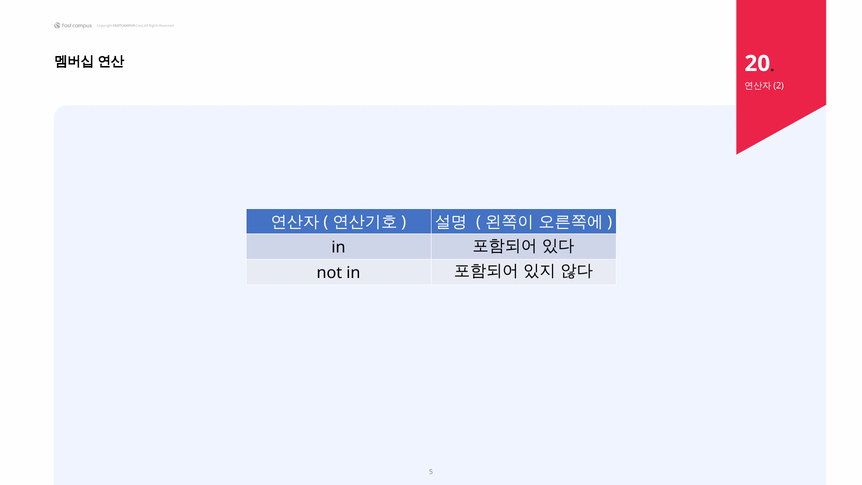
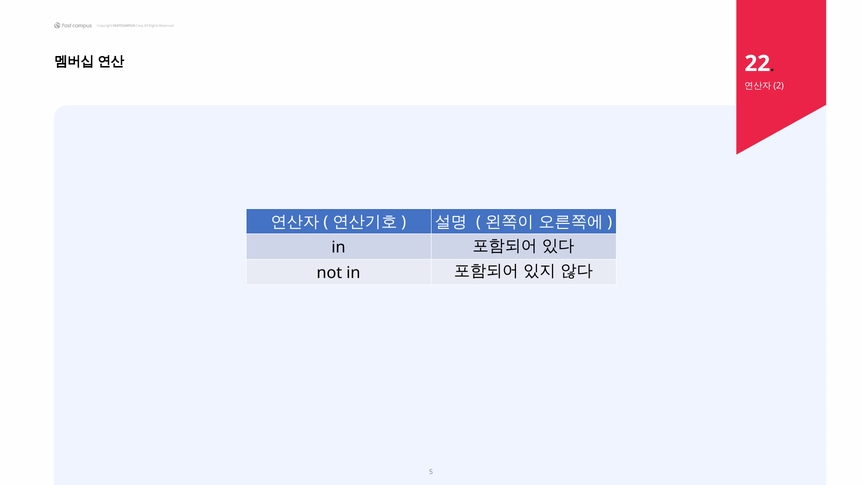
20: 20 -> 22 (757, 64)
